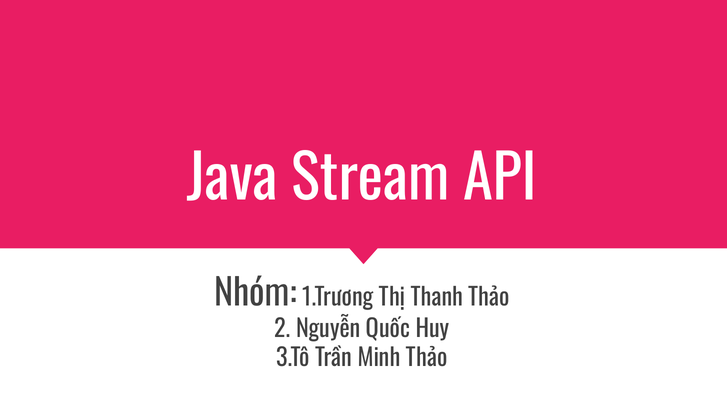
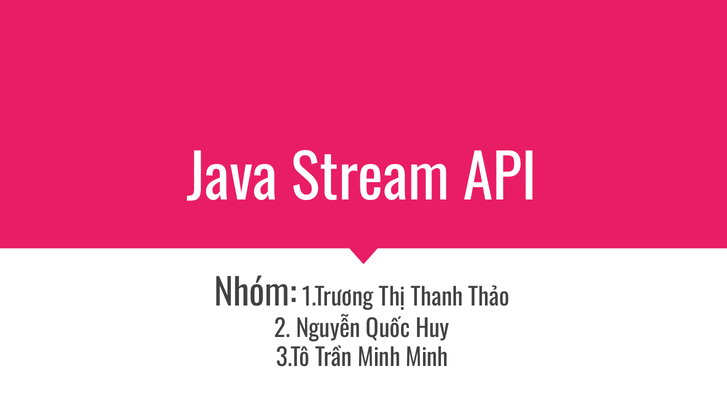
Minh Thảo: Thảo -> Minh (427, 358)
